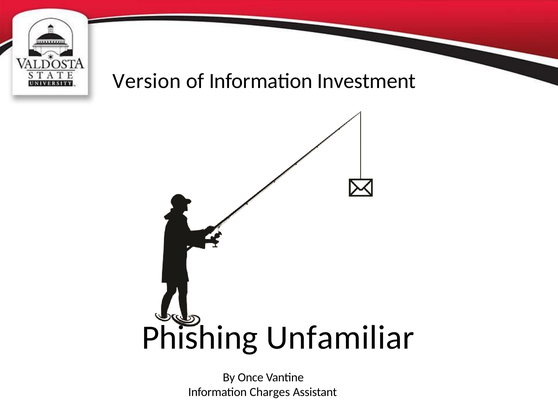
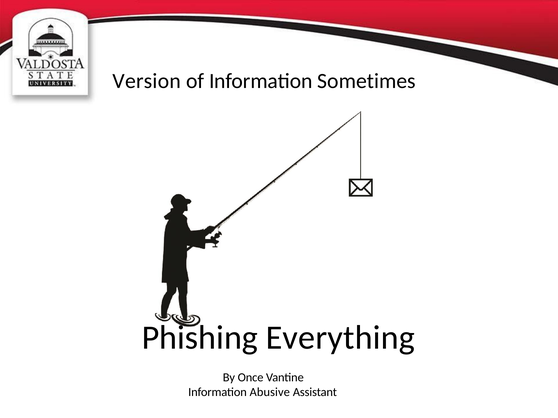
Investment: Investment -> Sometimes (367, 81)
Unfamiliar: Unfamiliar -> Everything (340, 338)
Charges: Charges -> Abusive (270, 393)
